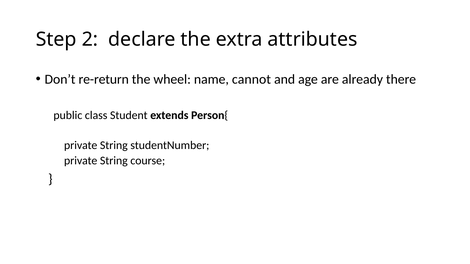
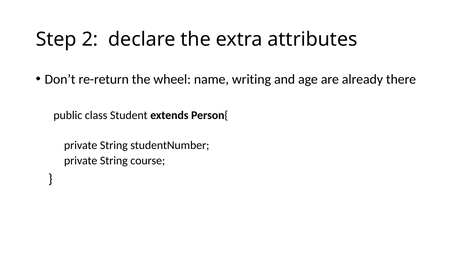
cannot: cannot -> writing (251, 79)
